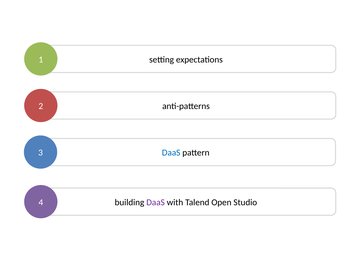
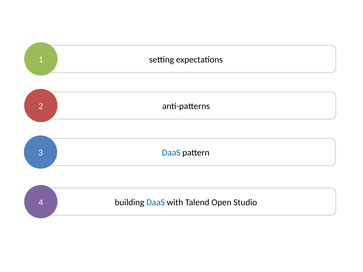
DaaS colour: purple -> blue (156, 202)
